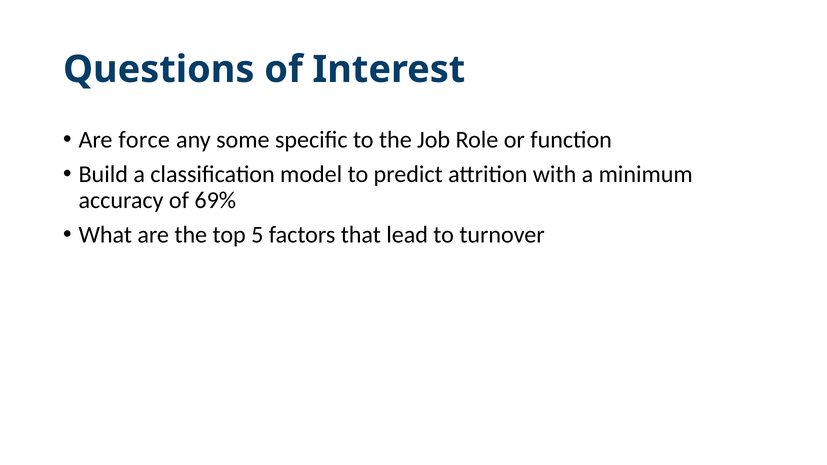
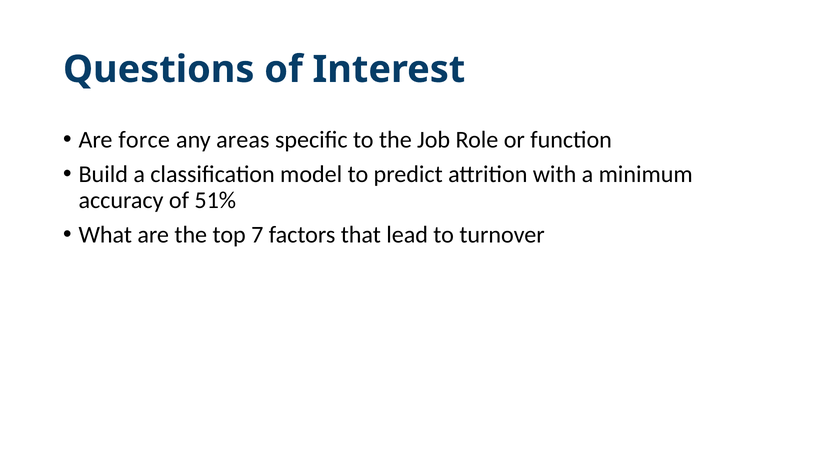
some: some -> areas (243, 140)
69%: 69% -> 51% (215, 200)
5: 5 -> 7 (257, 235)
